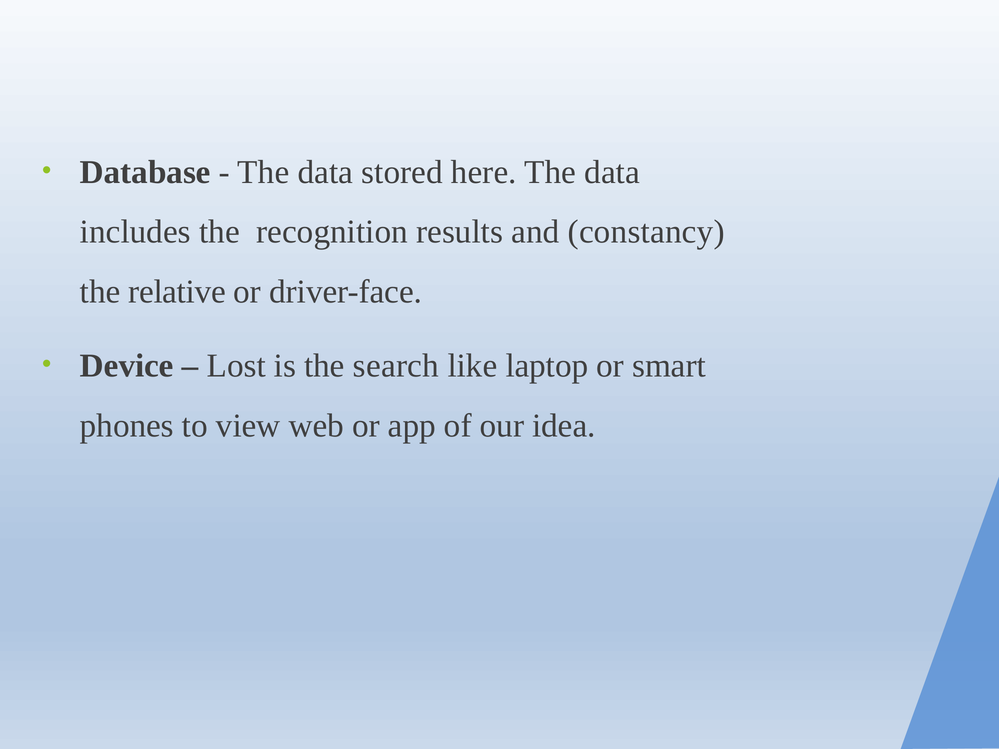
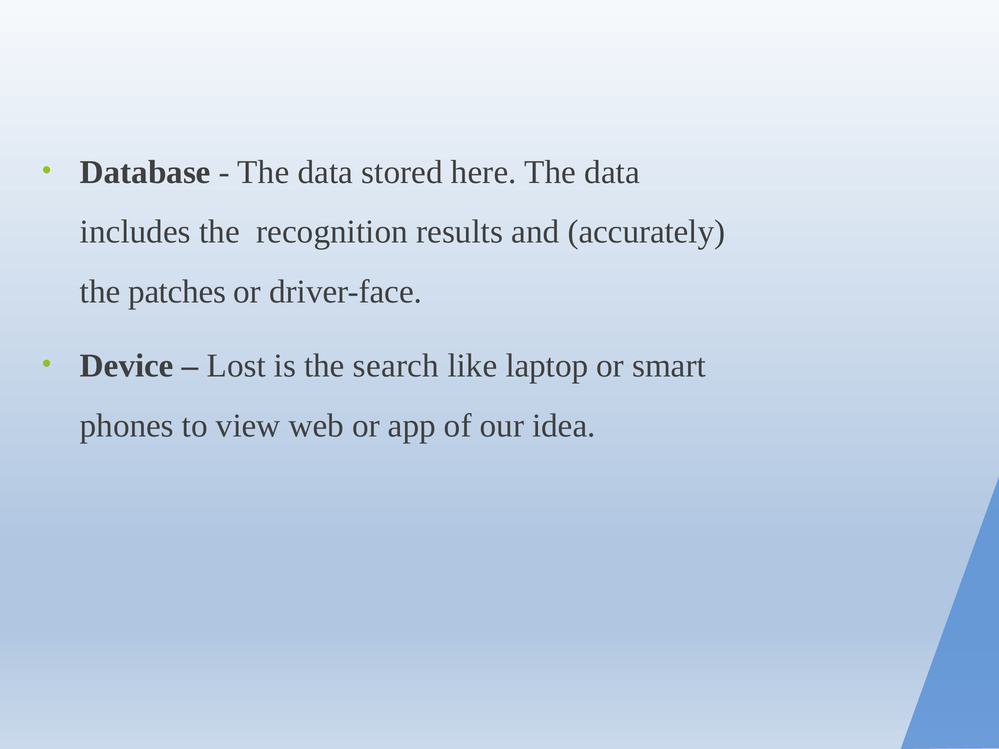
constancy: constancy -> accurately (646, 232)
relative: relative -> patches (177, 292)
